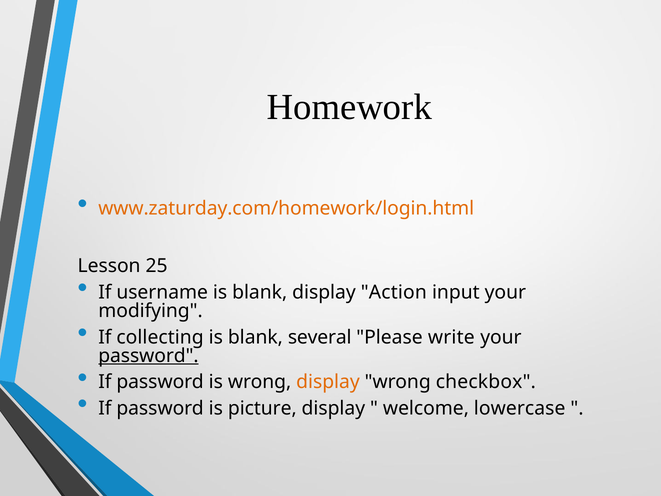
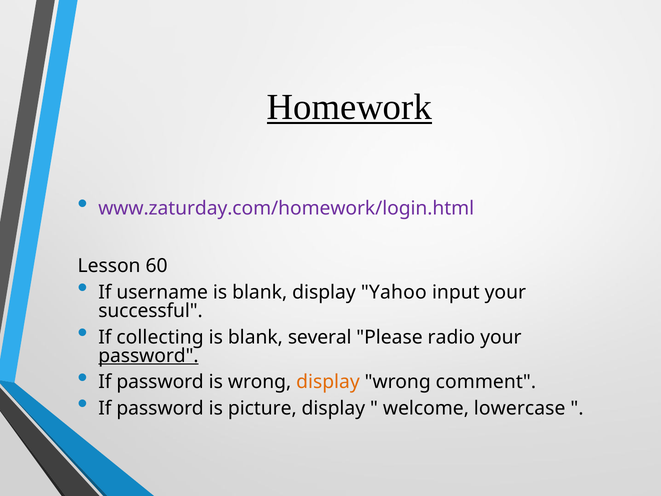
Homework underline: none -> present (349, 107)
www.zaturday.com/homework/login.html colour: orange -> purple (286, 208)
25: 25 -> 60 (157, 266)
Action: Action -> Yahoo (394, 292)
modifying: modifying -> successful (151, 311)
write: write -> radio (451, 337)
checkbox: checkbox -> comment (486, 382)
